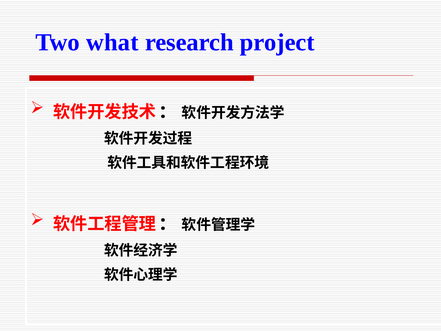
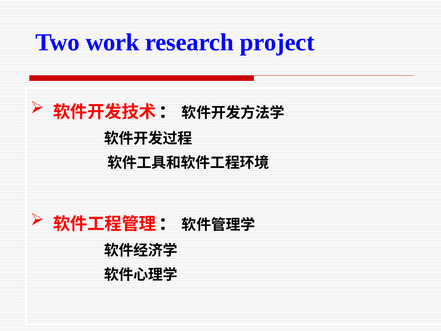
what: what -> work (113, 42)
